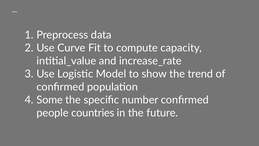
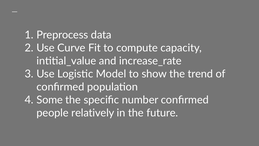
countries: countries -> relatively (93, 113)
